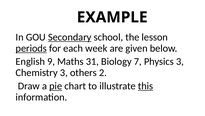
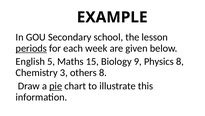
Secondary underline: present -> none (70, 37)
9: 9 -> 5 (51, 61)
31: 31 -> 15 (92, 61)
7: 7 -> 9 (138, 61)
Physics 3: 3 -> 8 (180, 61)
others 2: 2 -> 8 (103, 72)
this underline: present -> none (146, 85)
